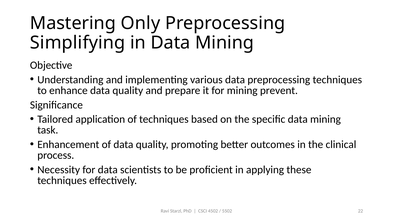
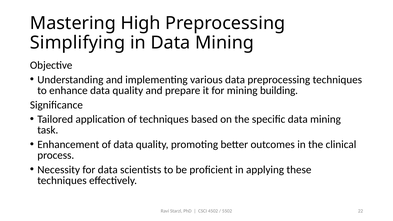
Only: Only -> High (141, 23)
prevent: prevent -> building (279, 90)
